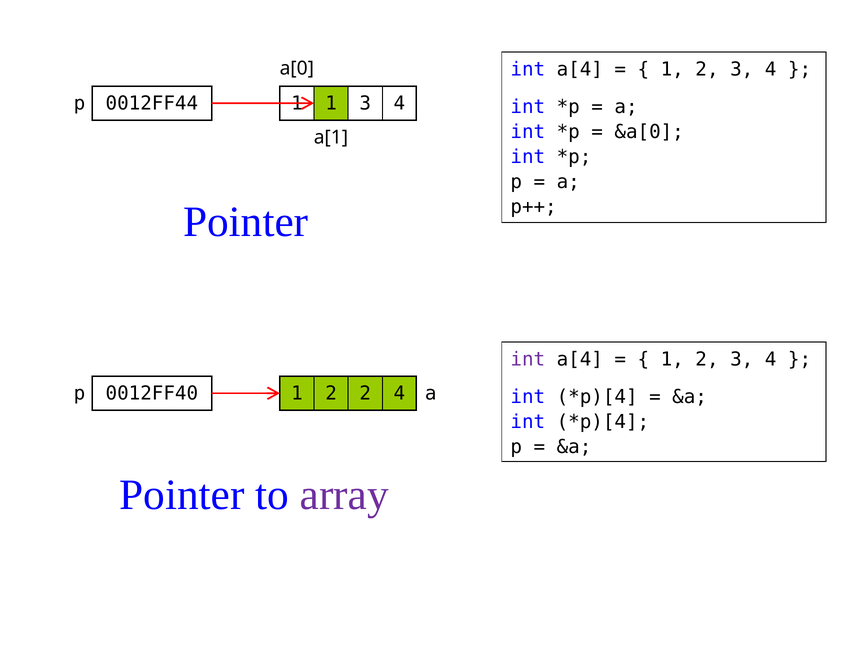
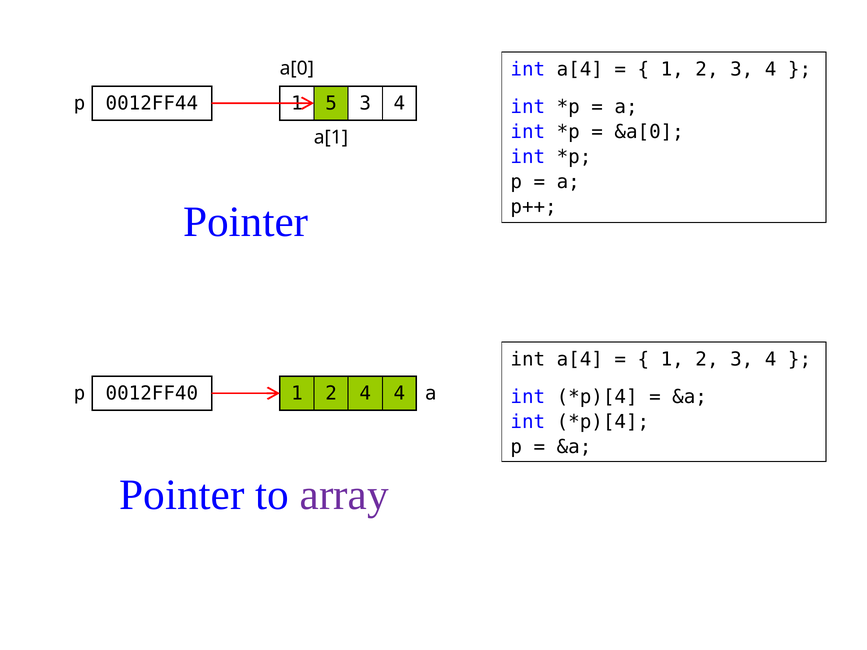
1: 1 -> 5 (331, 104)
int colour: purple -> black (528, 359)
2 2: 2 -> 4 (365, 394)
